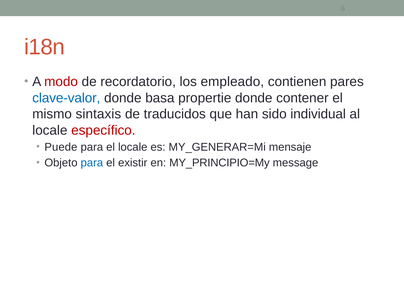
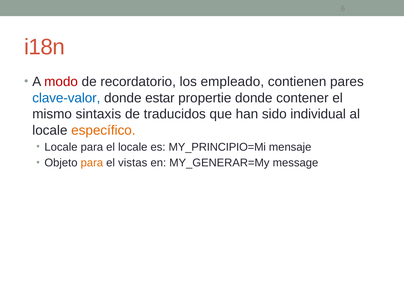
basa: basa -> estar (160, 98)
específico colour: red -> orange (103, 130)
Puede: Puede -> Locale (61, 147)
MY_GENERAR=Mi: MY_GENERAR=Mi -> MY_PRINCIPIO=Mi (217, 147)
para colour: blue -> orange (92, 163)
existir: existir -> vistas (133, 163)
MY_PRINCIPIO=My: MY_PRINCIPIO=My -> MY_GENERAR=My (219, 163)
